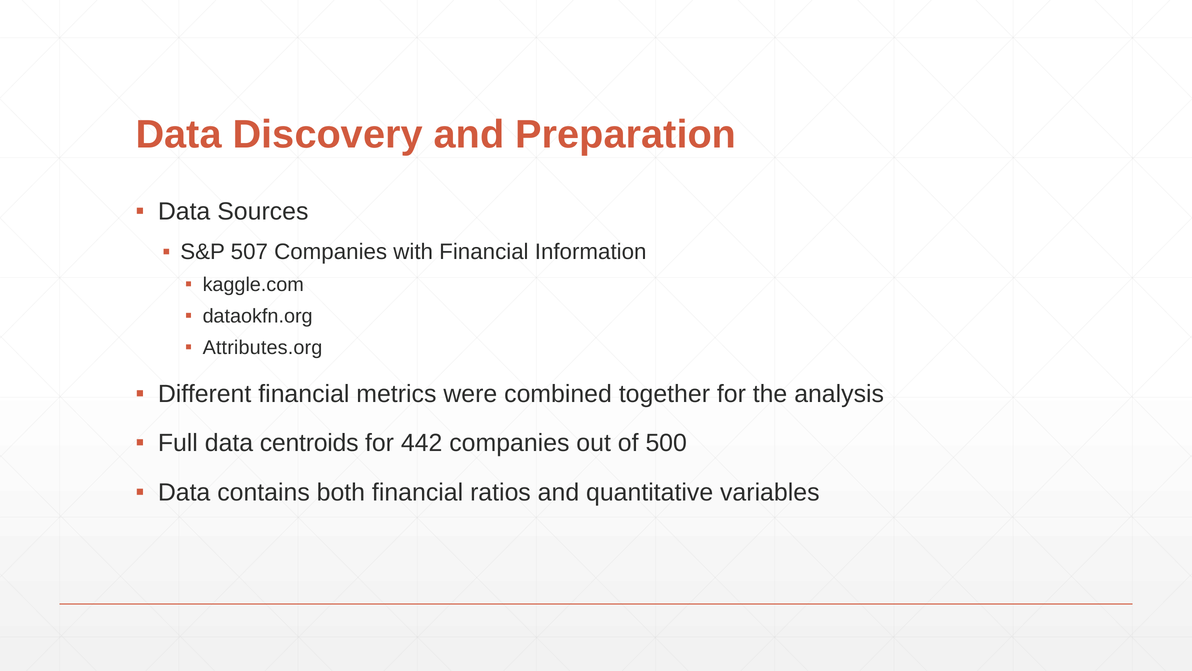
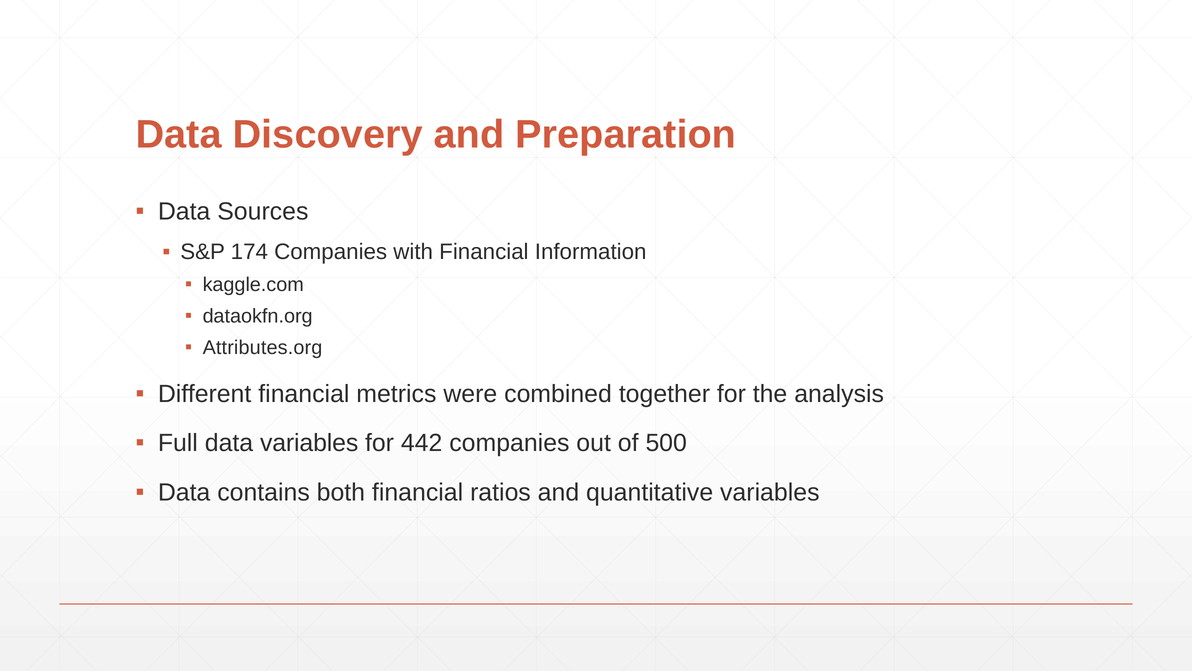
507: 507 -> 174 (249, 252)
data centroids: centroids -> variables (309, 443)
